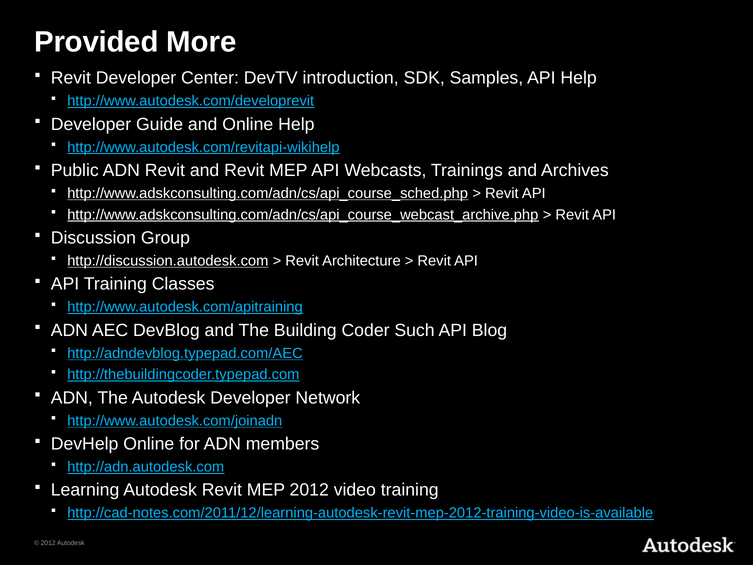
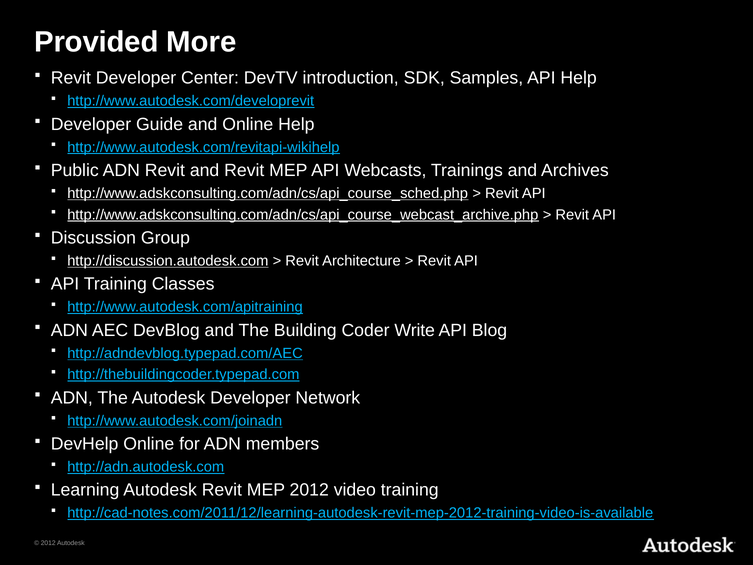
Such: Such -> Write (415, 330)
